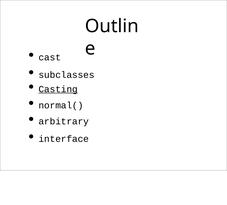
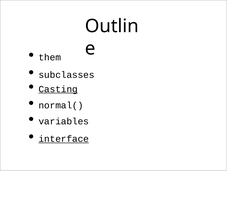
cast: cast -> them (50, 57)
arbitrary: arbitrary -> variables (64, 121)
interface underline: none -> present (64, 139)
